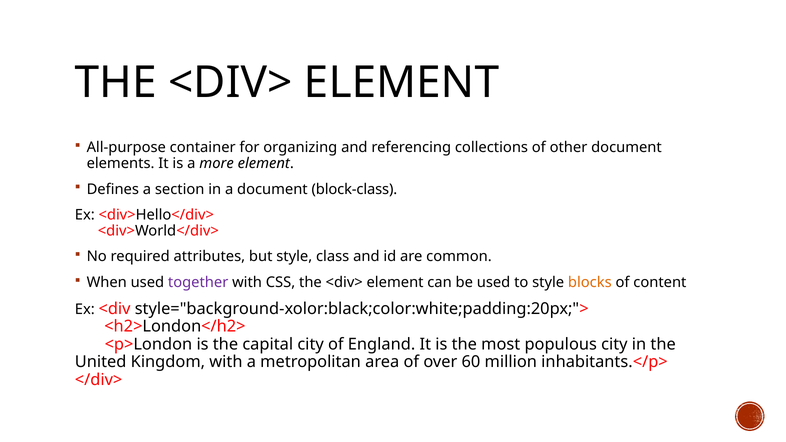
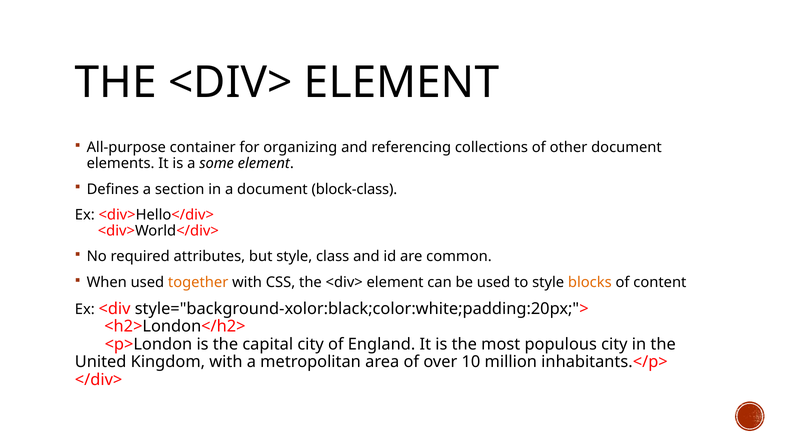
more: more -> some (217, 164)
together colour: purple -> orange (198, 282)
60: 60 -> 10 (471, 362)
